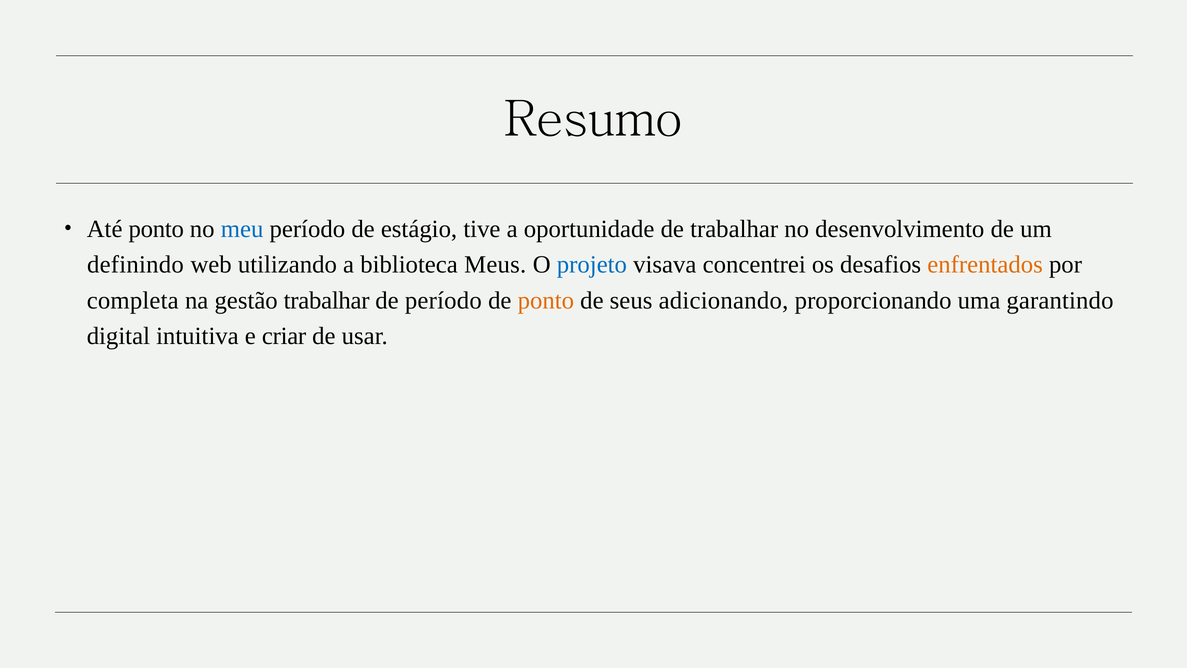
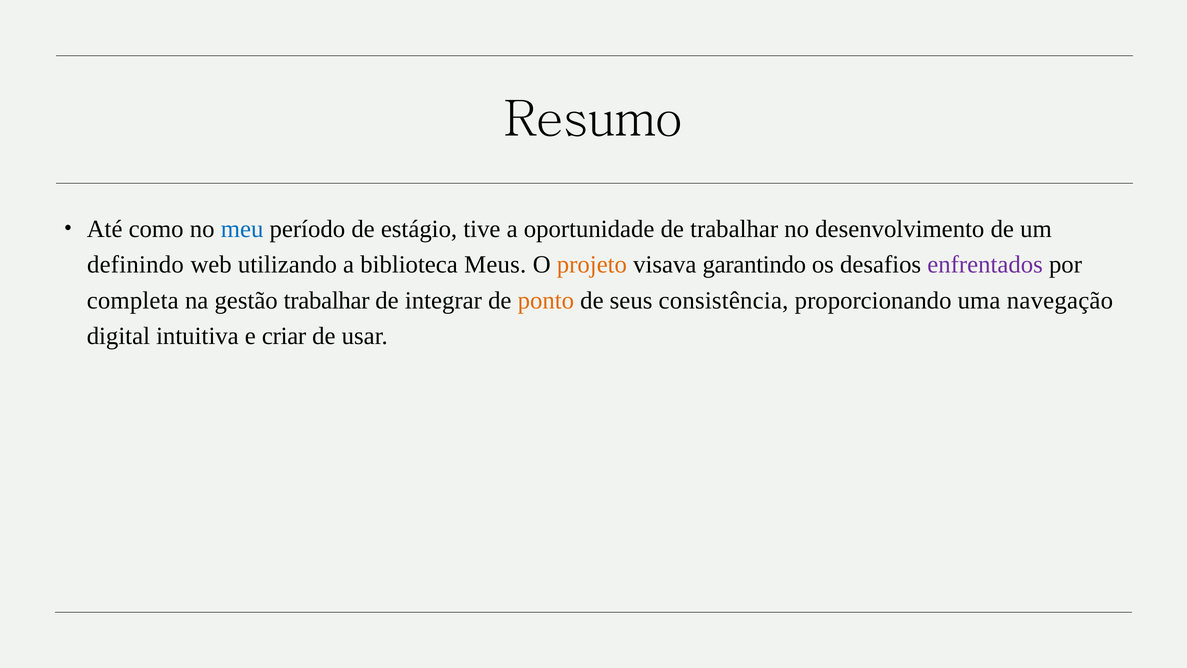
Até ponto: ponto -> como (156, 229)
projeto colour: blue -> orange (592, 265)
concentrei: concentrei -> garantindo (754, 265)
enfrentados colour: orange -> purple (985, 265)
de período: período -> integrar (443, 300)
adicionando: adicionando -> consistência (724, 300)
garantindo: garantindo -> navegação (1060, 300)
